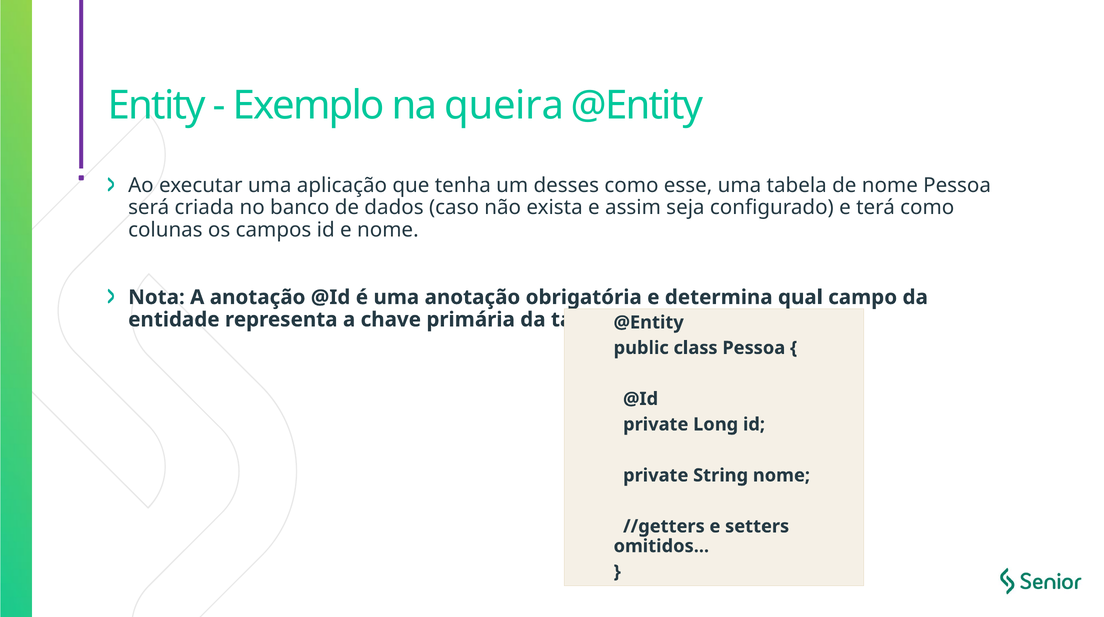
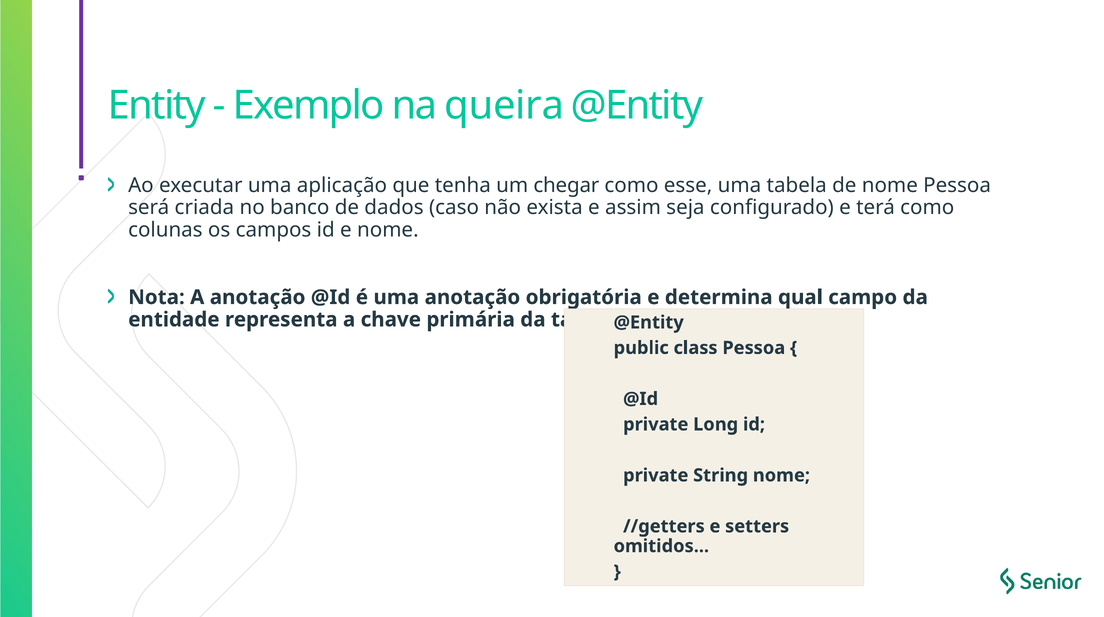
desses: desses -> chegar (566, 185)
